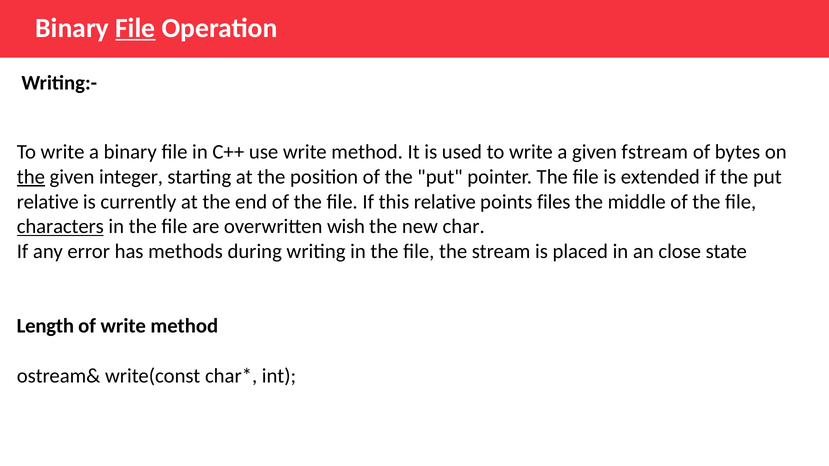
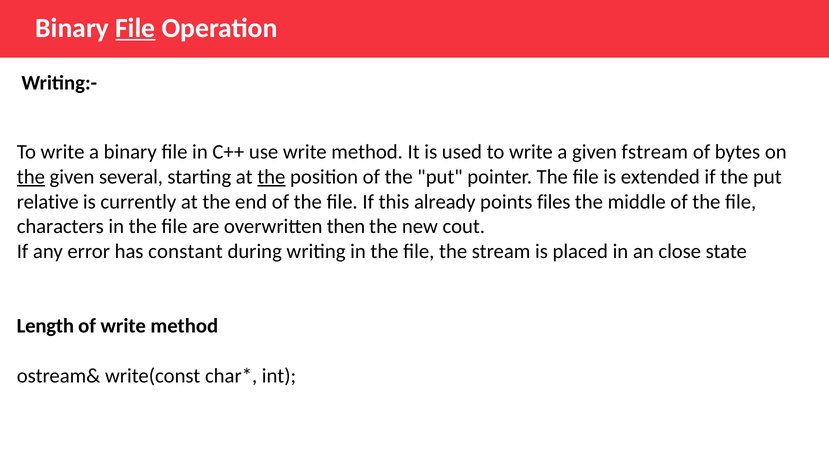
integer: integer -> several (131, 177)
the underline: none -> present (271, 177)
this relative: relative -> already (445, 202)
characters underline: present -> none (60, 227)
wish: wish -> then (346, 227)
char: char -> cout (464, 227)
methods: methods -> constant (185, 252)
